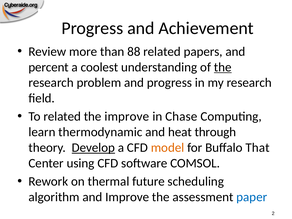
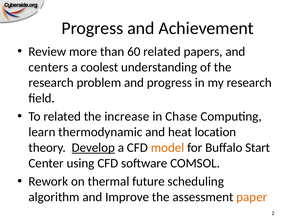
88: 88 -> 60 (134, 52)
percent: percent -> centers (48, 67)
the underline: present -> none (223, 67)
the improve: improve -> increase (127, 116)
through: through -> location (215, 132)
That: That -> Start (258, 148)
paper colour: blue -> orange (252, 197)
